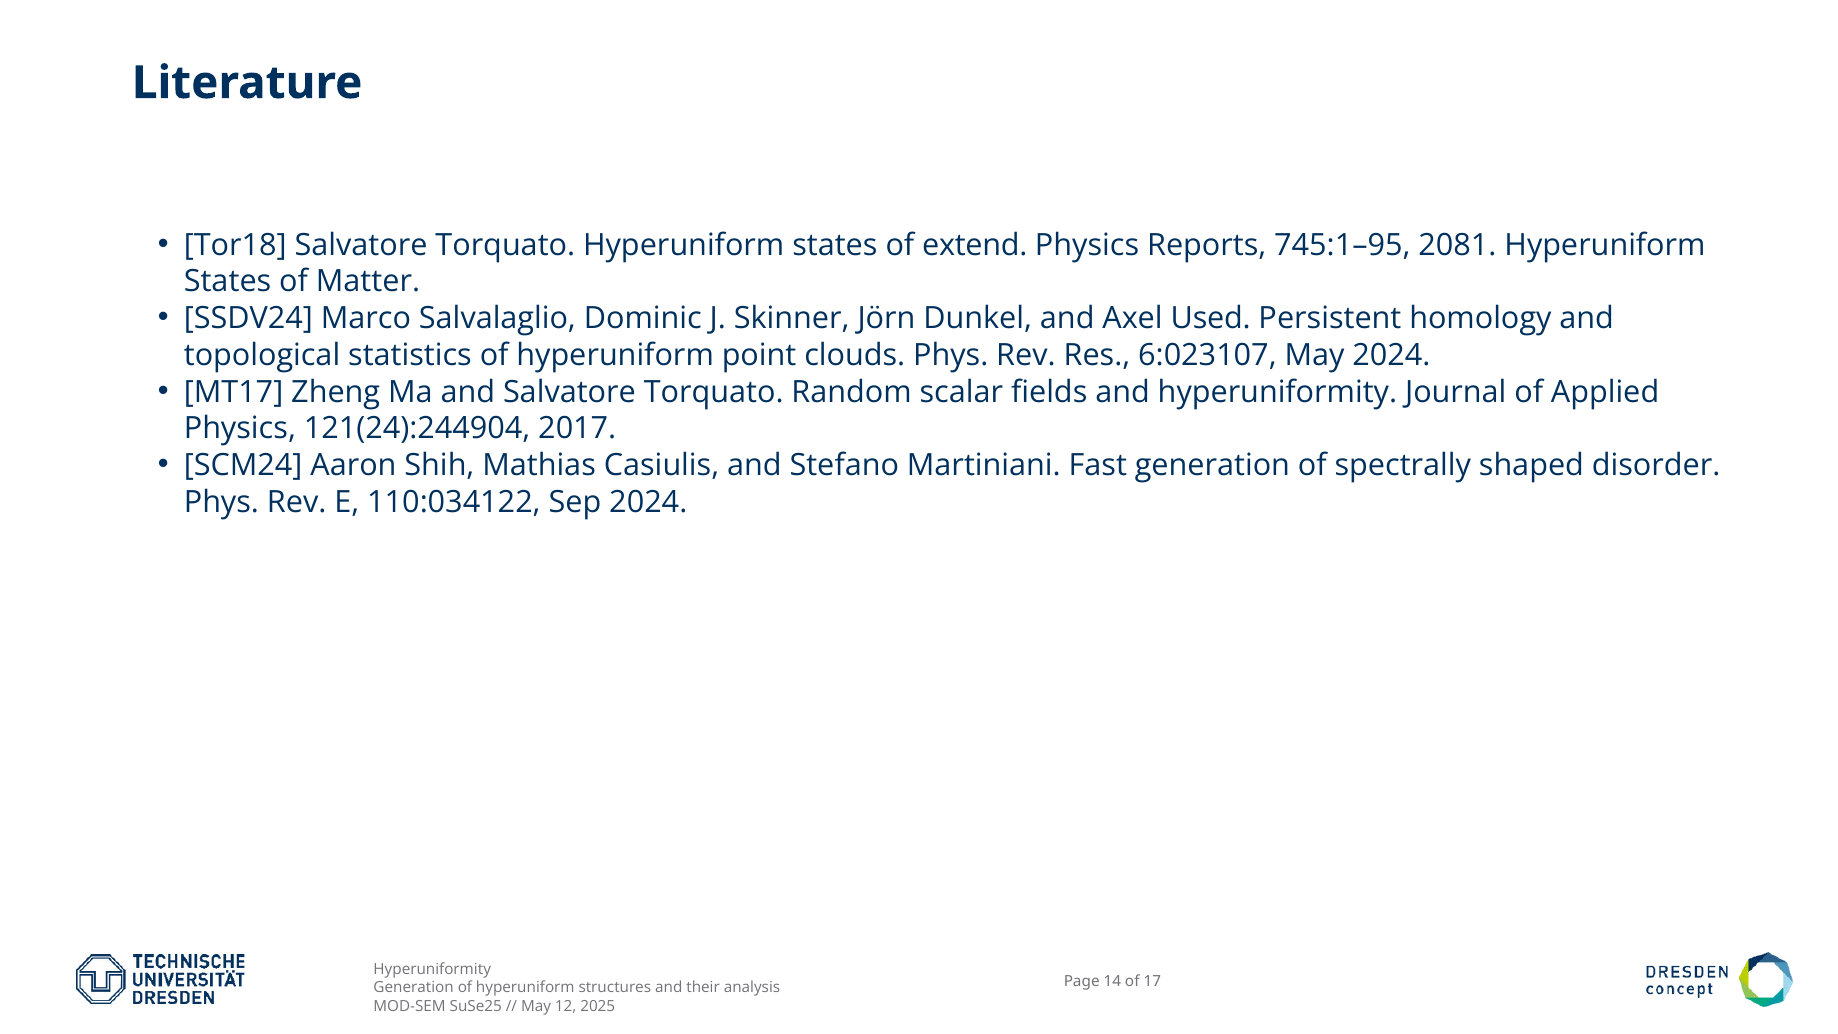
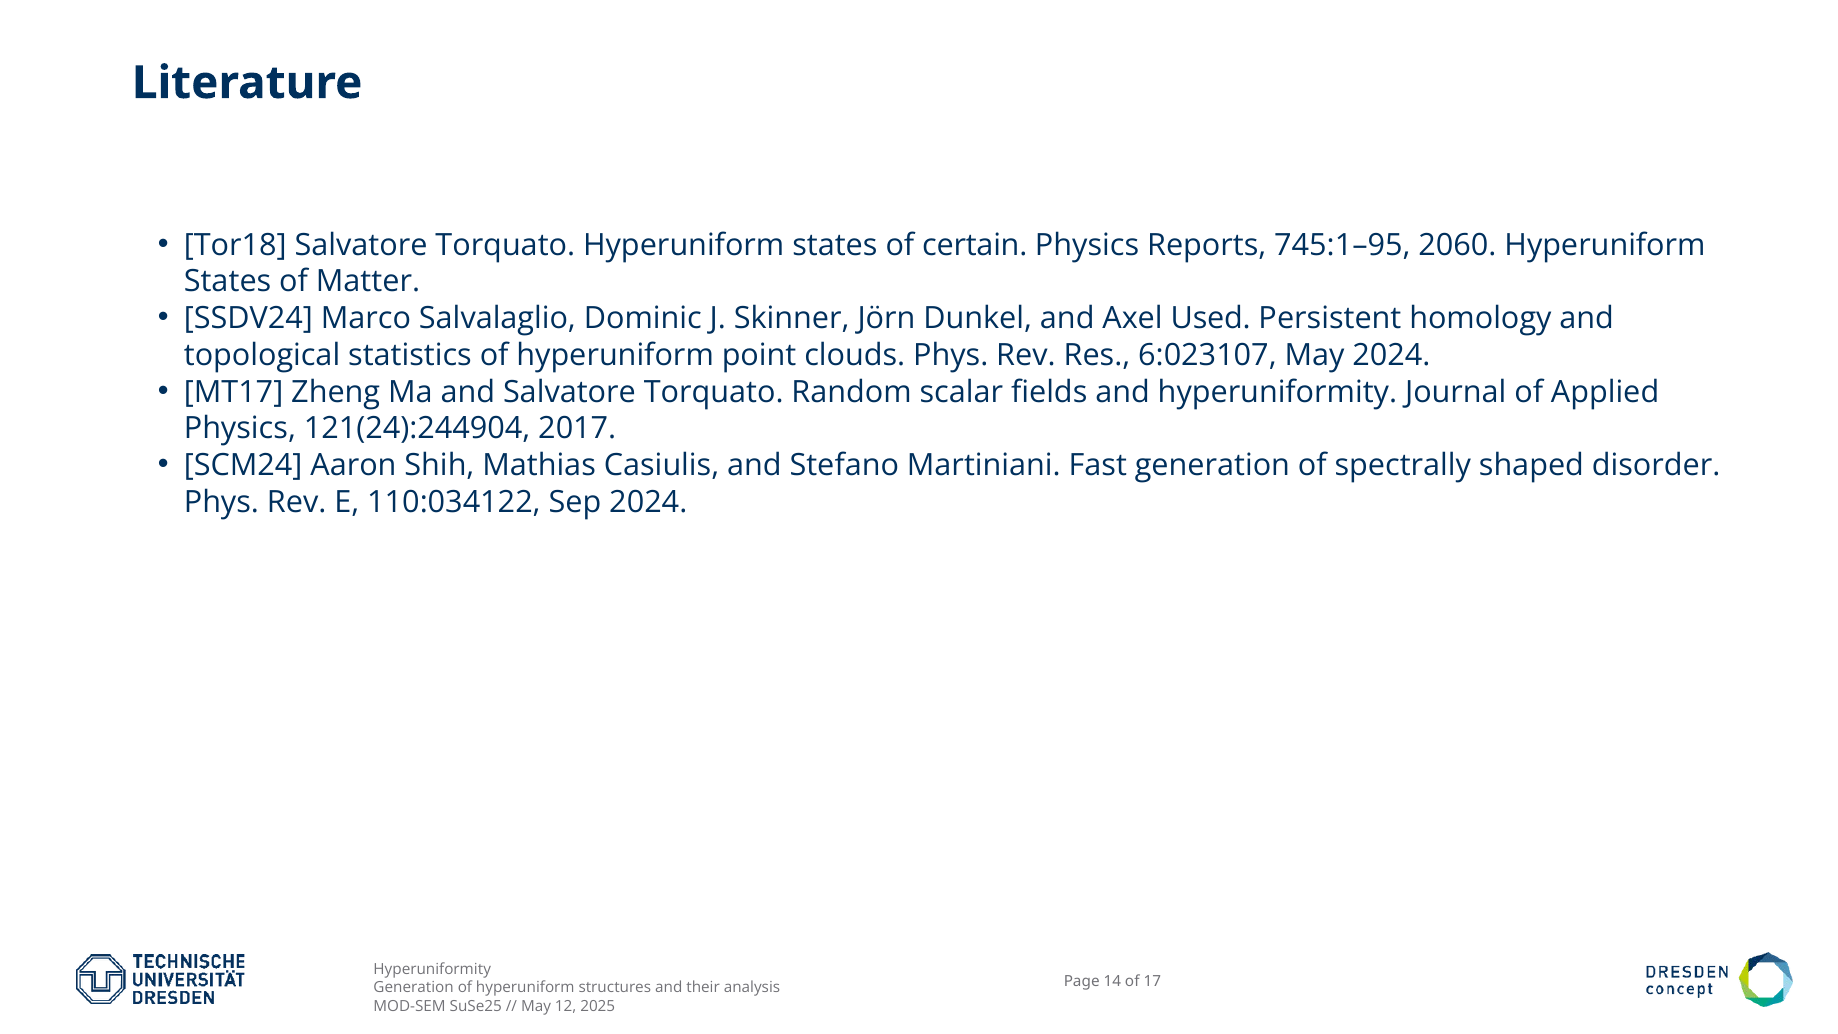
extend: extend -> certain (975, 245)
2081: 2081 -> 2060 (1457, 245)
